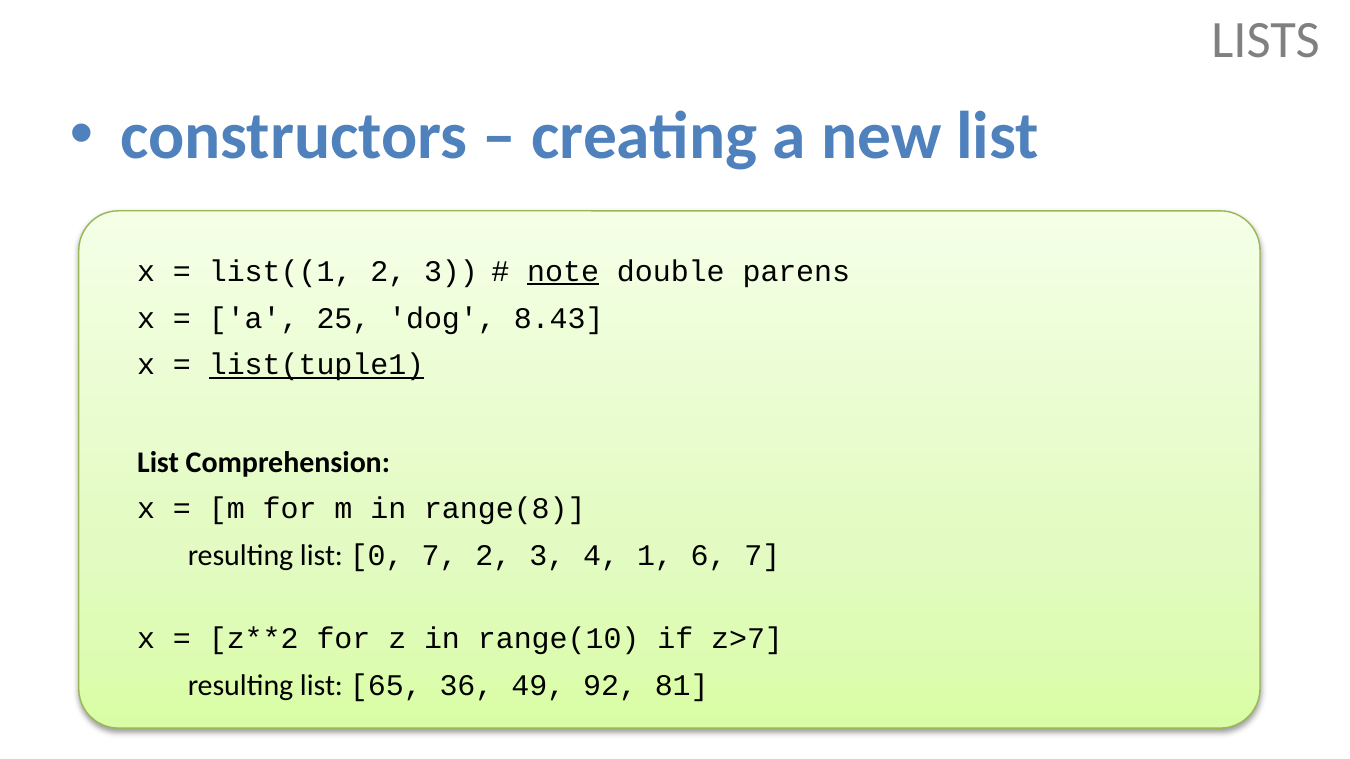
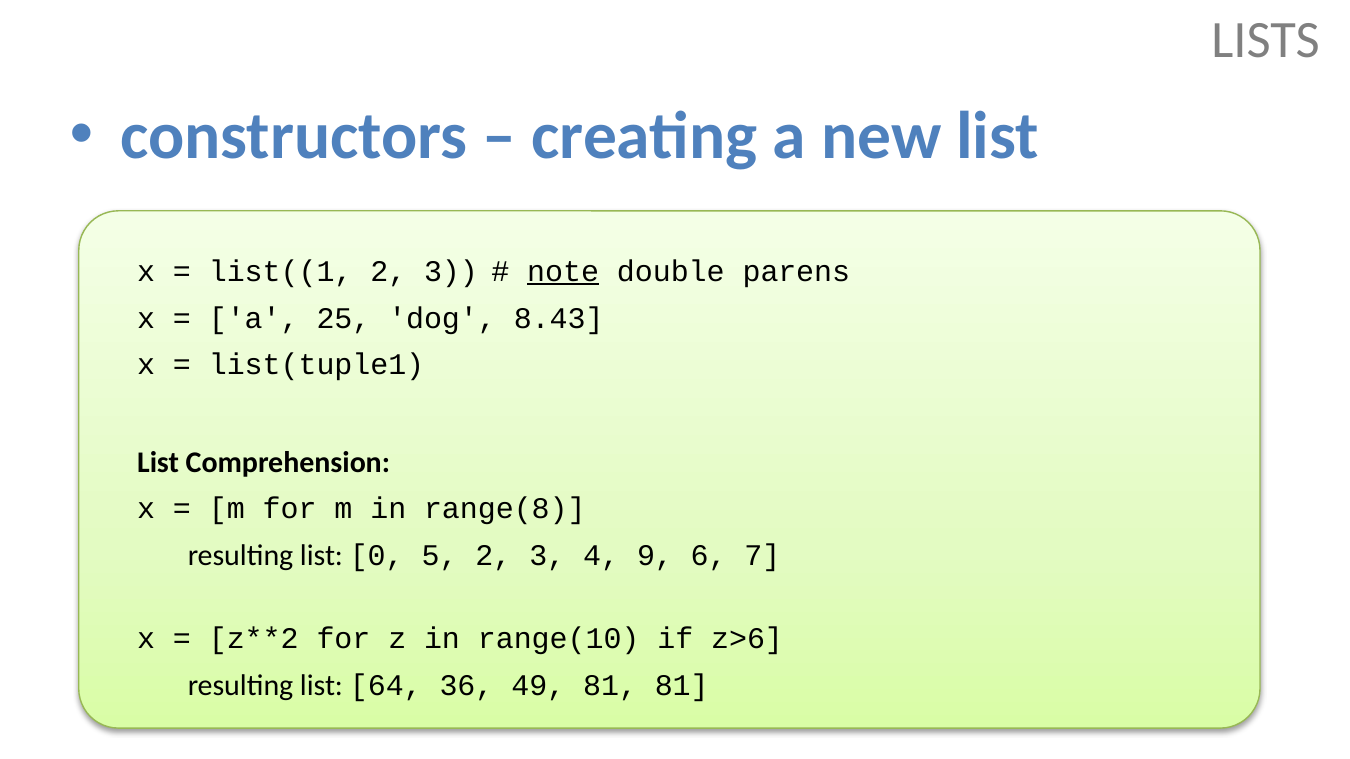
list(tuple1 underline: present -> none (317, 365)
0 7: 7 -> 5 (440, 556)
1: 1 -> 9 (655, 556)
z>7: z>7 -> z>6 (747, 639)
65: 65 -> 64 (386, 686)
49 92: 92 -> 81 (610, 686)
